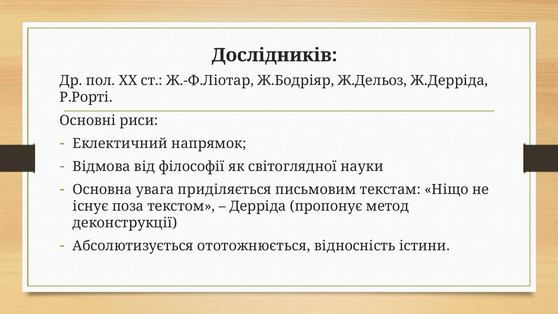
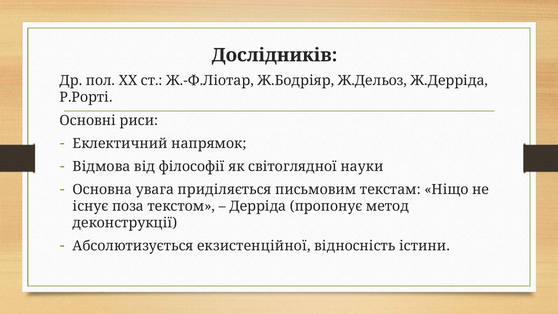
ототожнюється: ототожнюється -> екзистенційної (254, 246)
